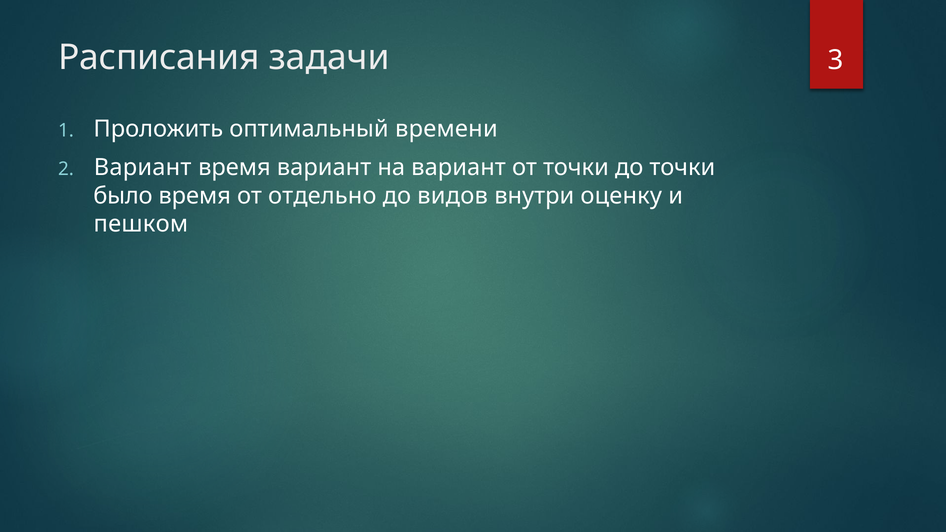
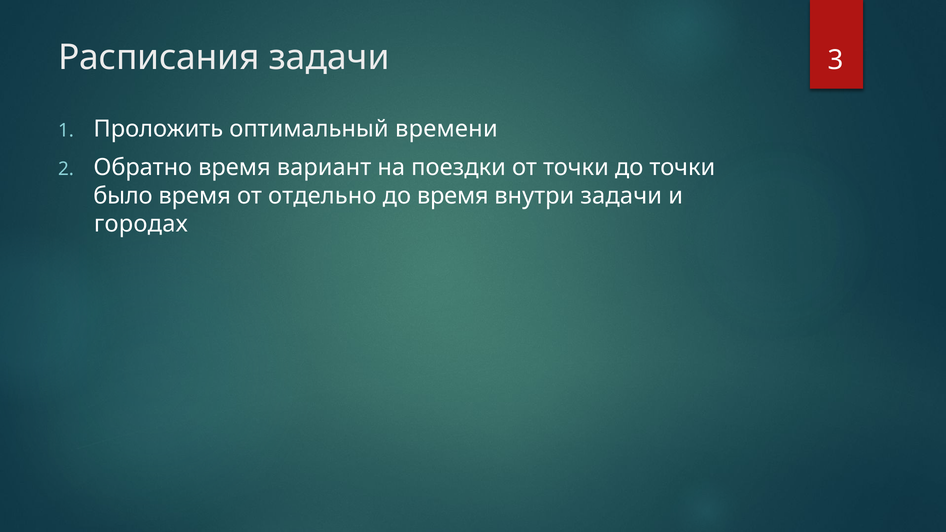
Вариант: Вариант -> Обратно (143, 167)
на вариант: вариант -> поездки (459, 167)
до видов: видов -> время (453, 196)
внутри оценку: оценку -> задачи (621, 196)
пешком: пешком -> городах (141, 224)
